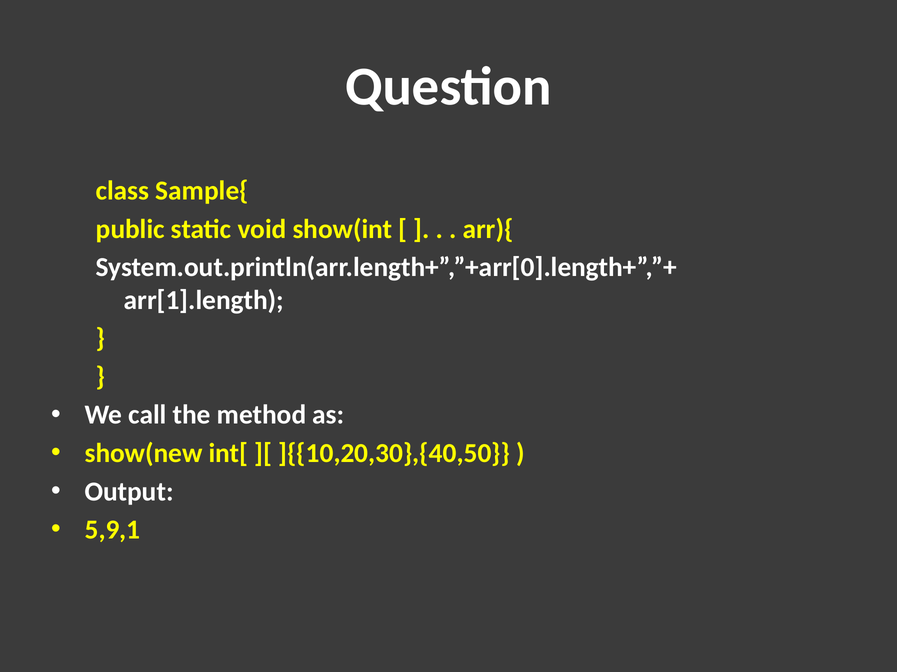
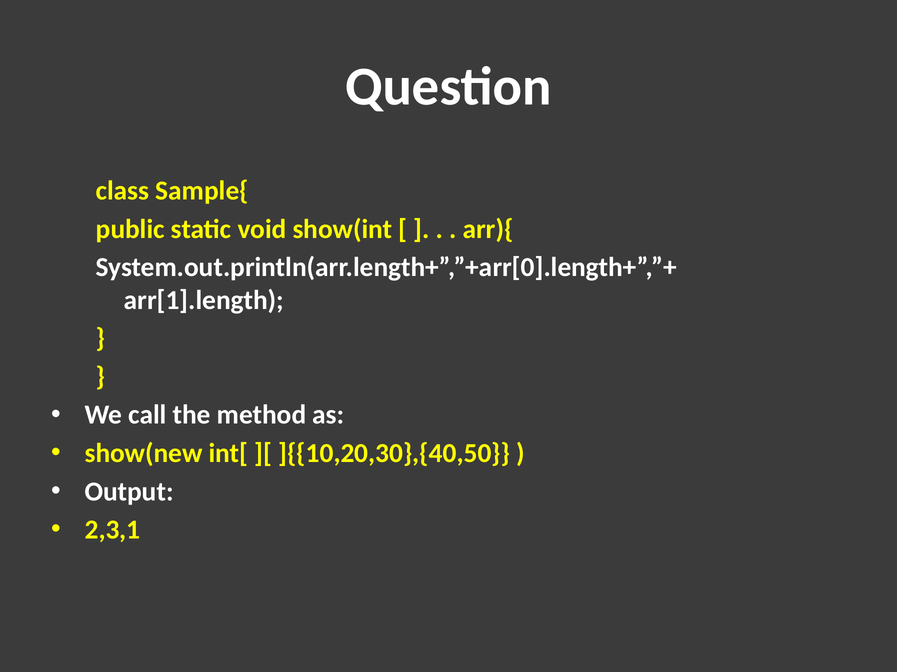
5,9,1: 5,9,1 -> 2,3,1 (112, 530)
